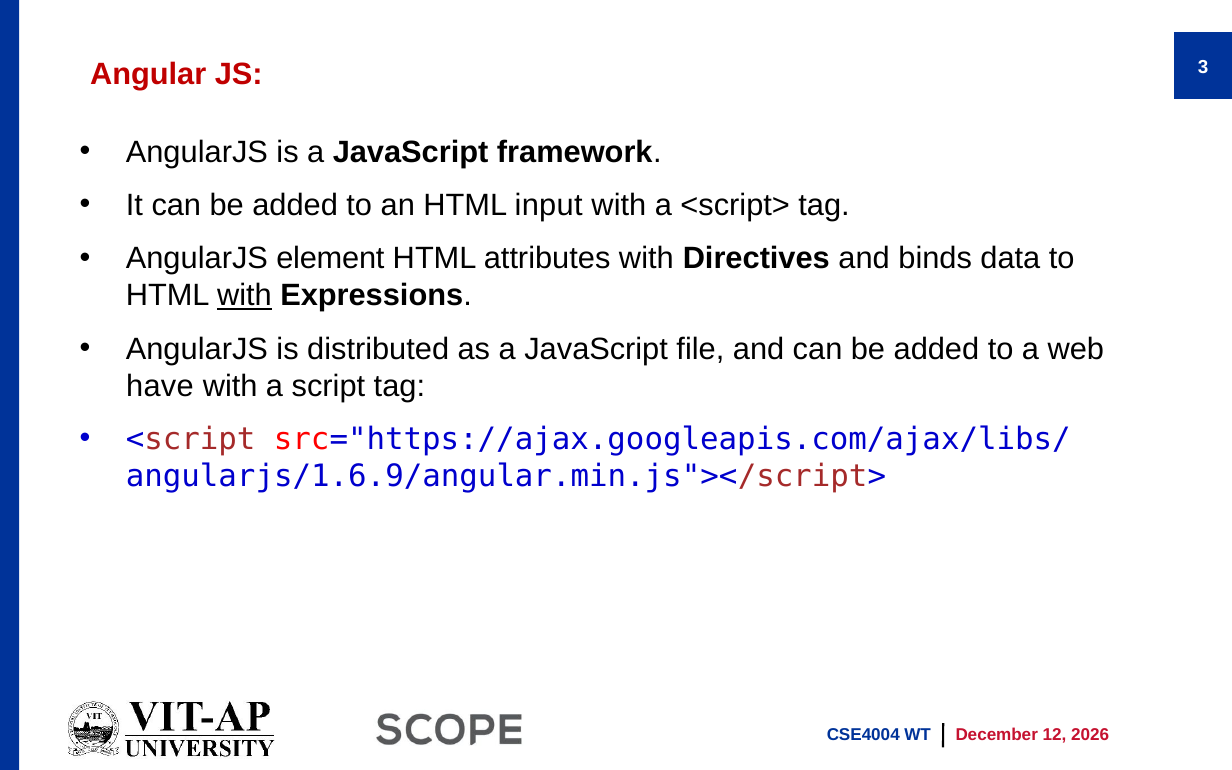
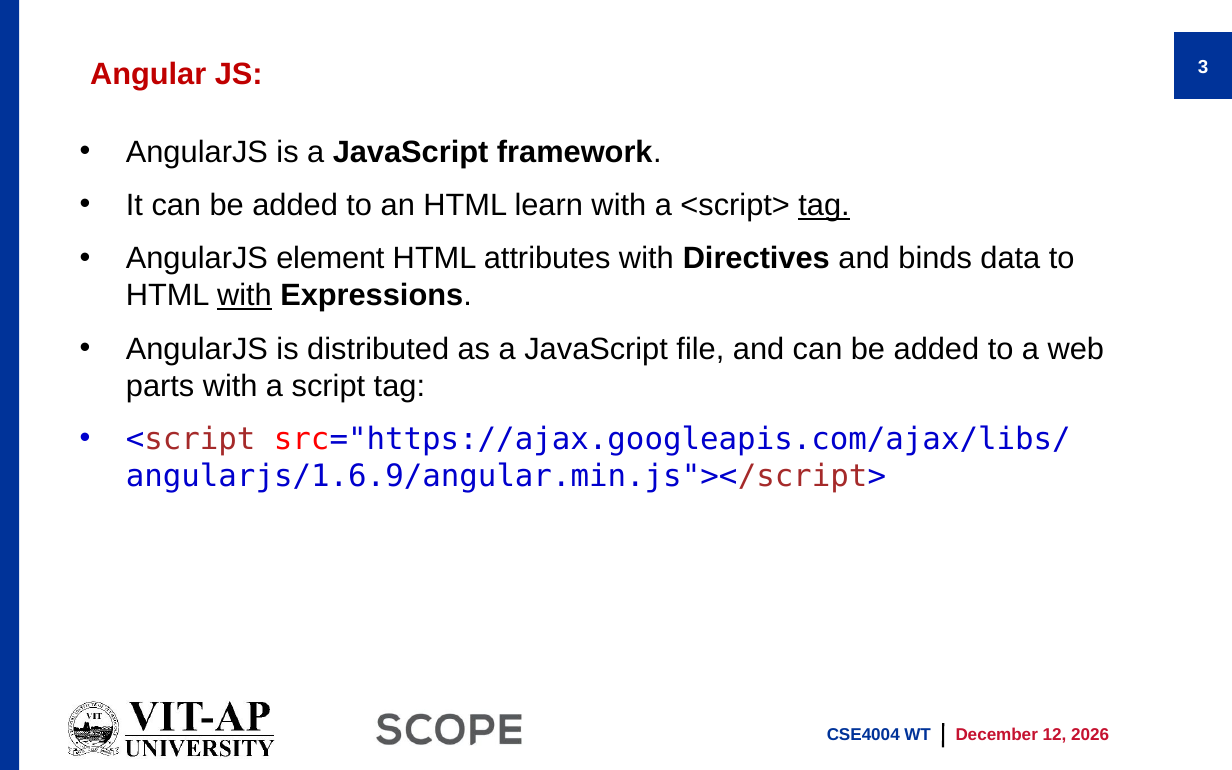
input: input -> learn (549, 205)
tag underline: none -> present (824, 205)
have: have -> parts (160, 386)
